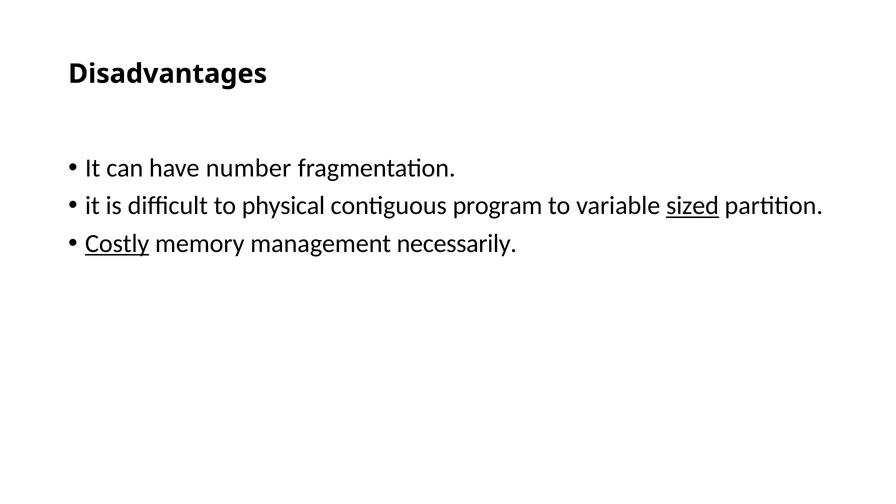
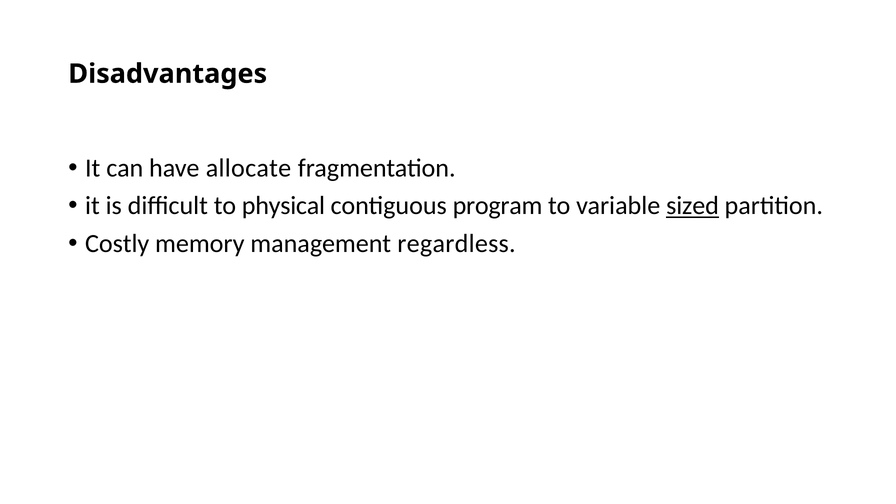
number: number -> allocate (249, 168)
Costly underline: present -> none (117, 243)
necessarily: necessarily -> regardless (457, 243)
